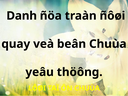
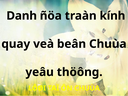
ñôøi: ñôøi -> kính (112, 16)
